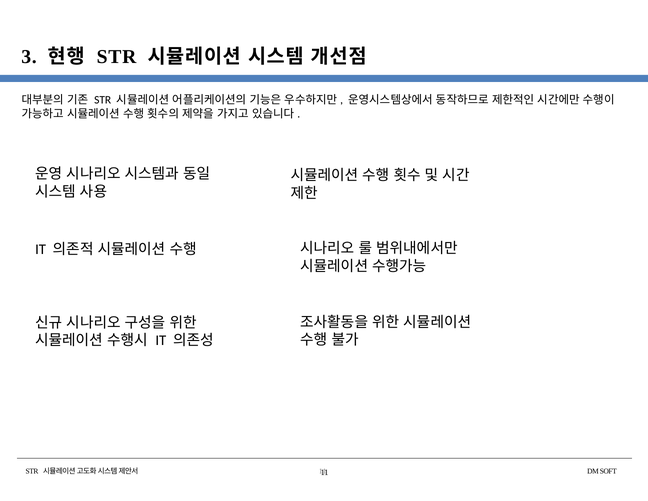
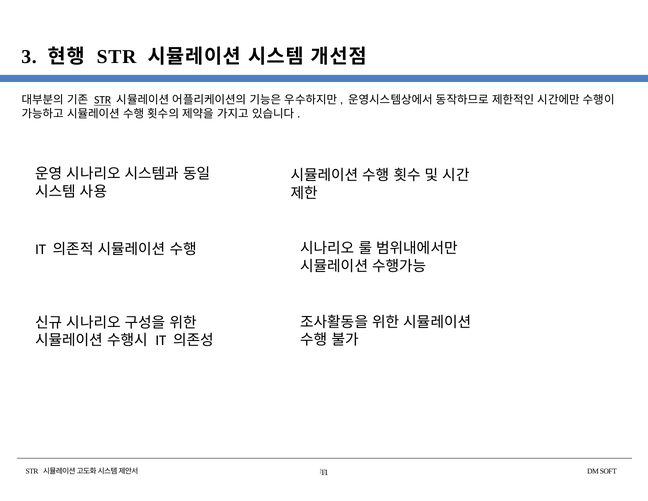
STR underline: none -> present (103, 100)
